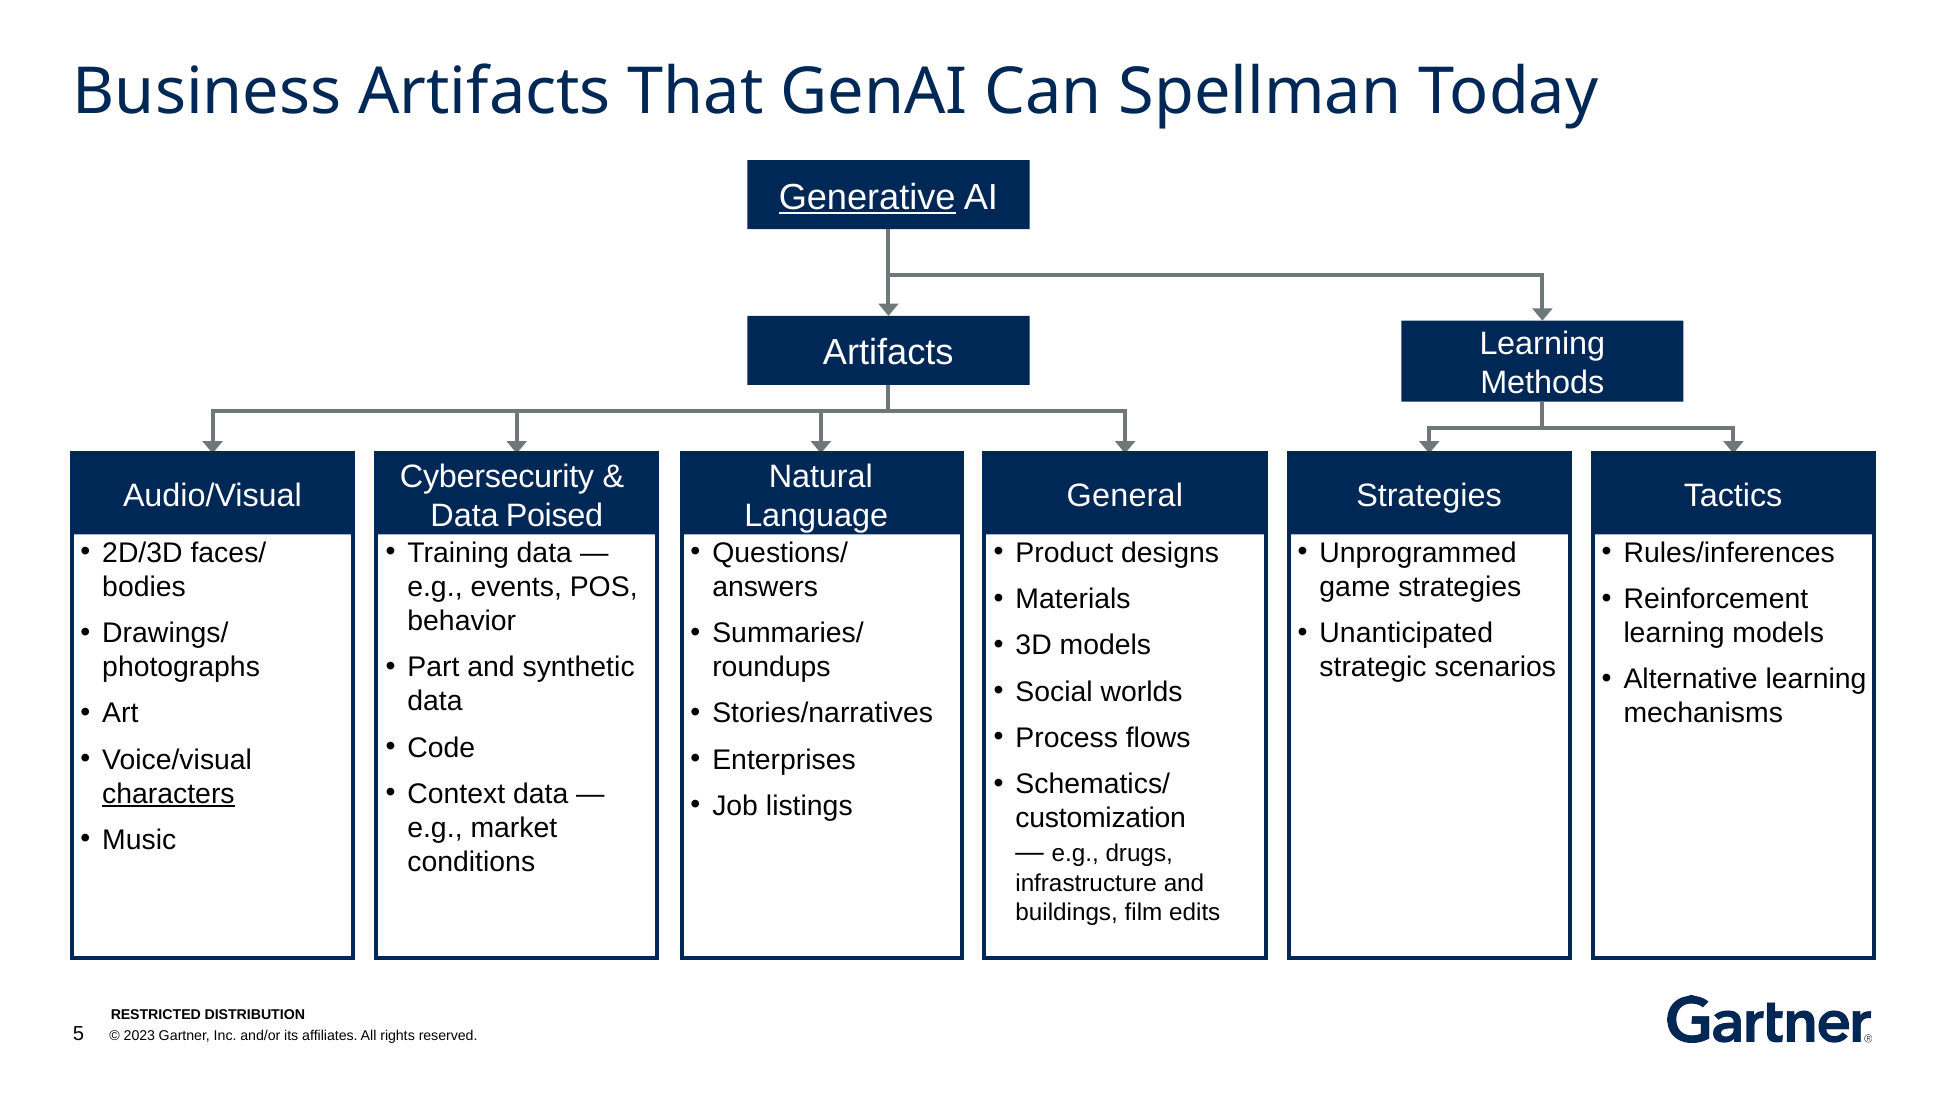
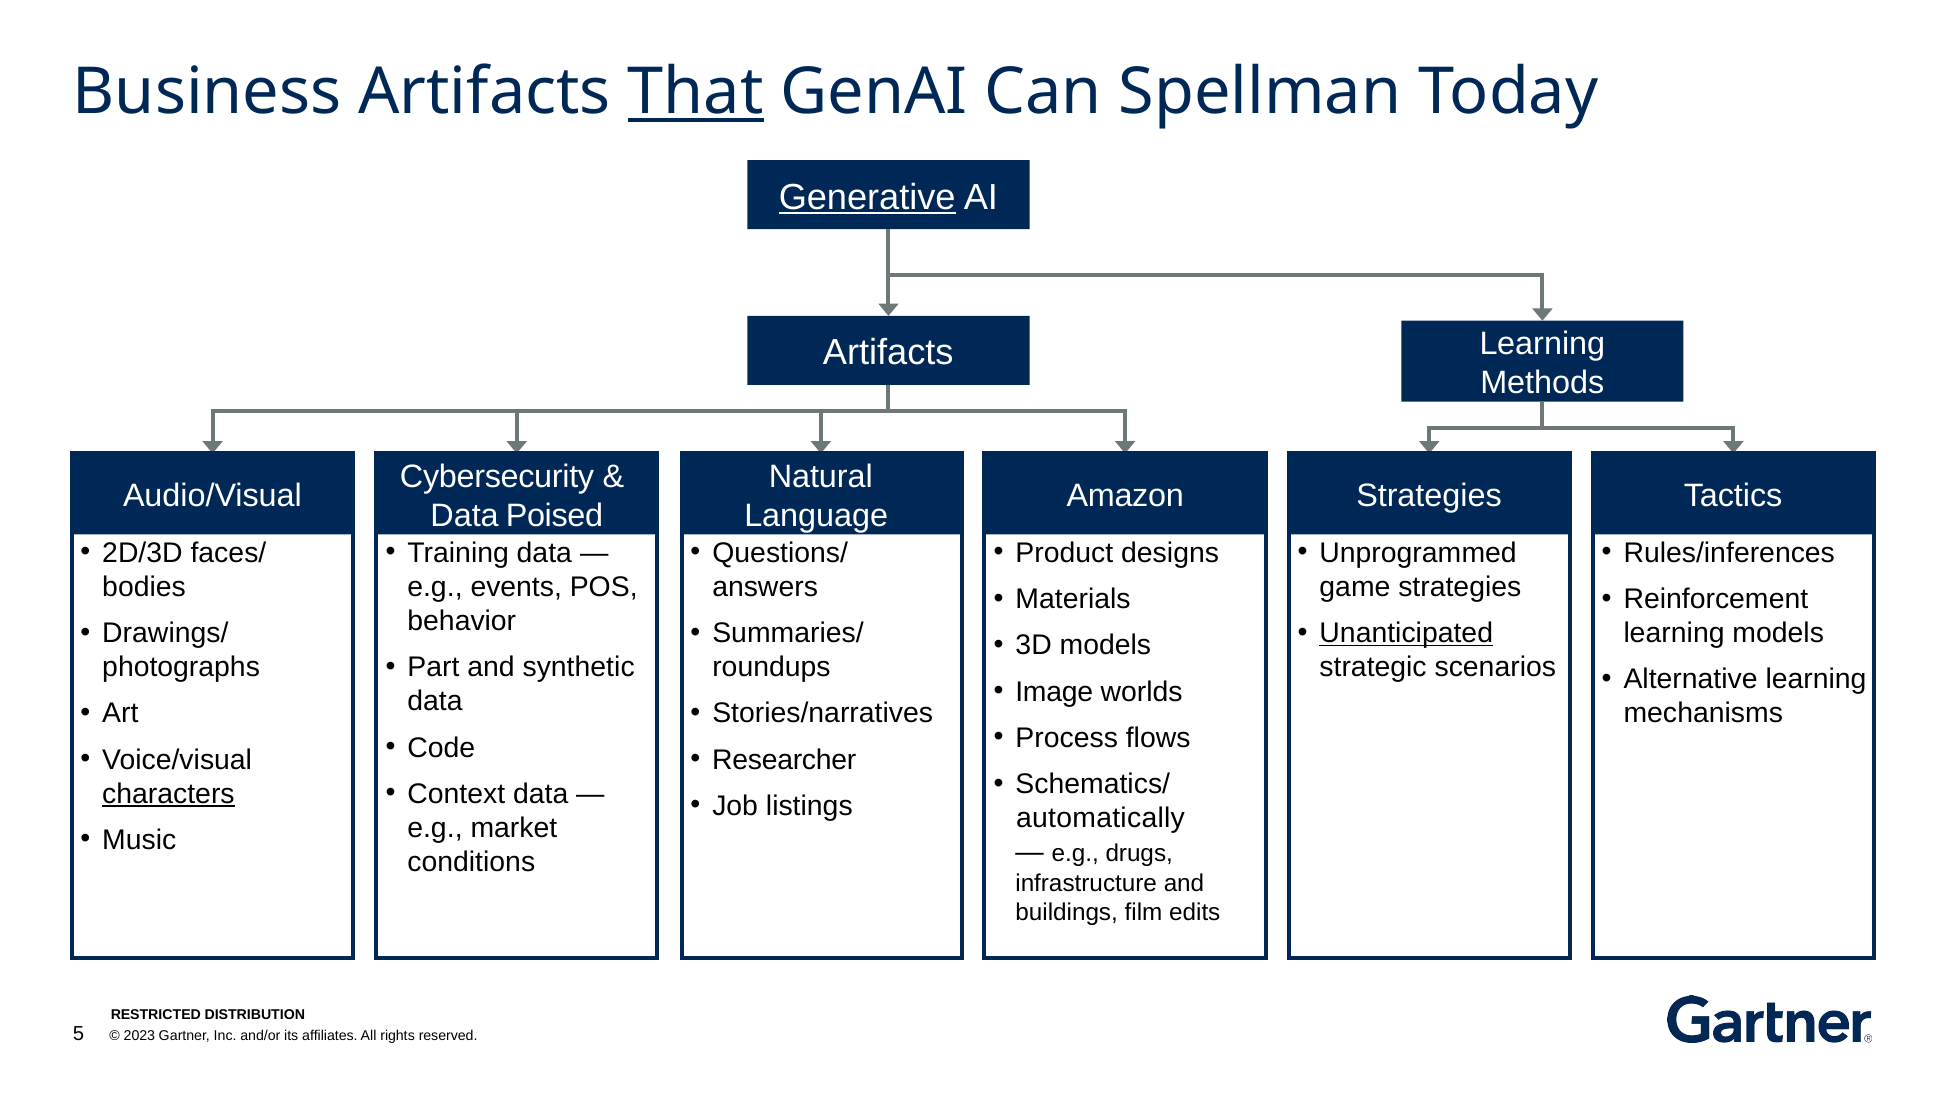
That underline: none -> present (696, 92)
General: General -> Amazon (1125, 496)
Unanticipated underline: none -> present (1406, 633)
Social: Social -> Image (1054, 692)
Enterprises: Enterprises -> Researcher (784, 760)
customization: customization -> automatically (1100, 818)
